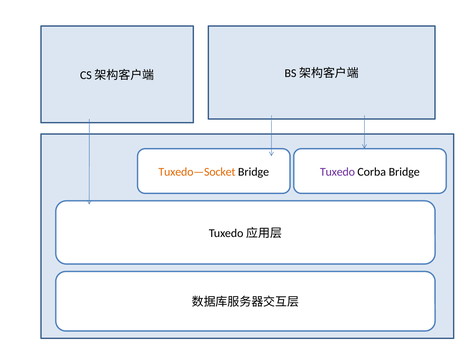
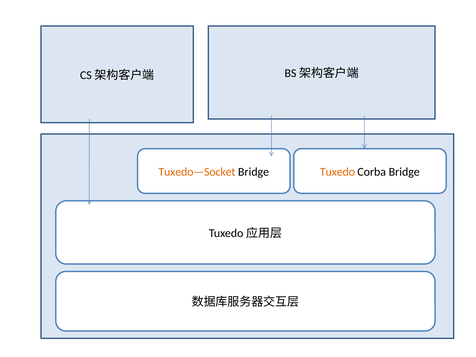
Tuxedo colour: purple -> orange (337, 172)
